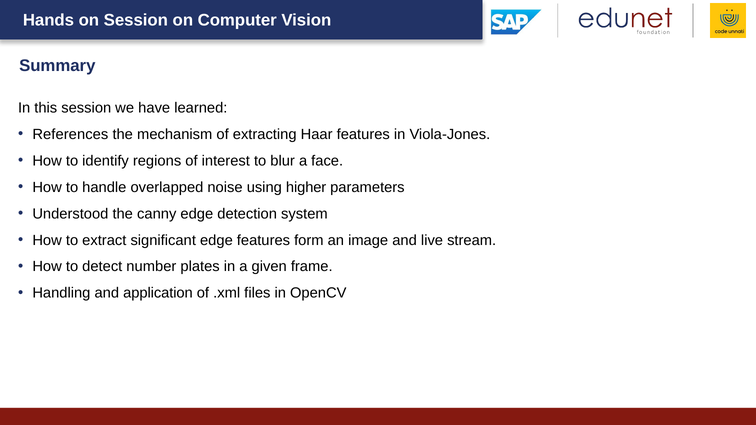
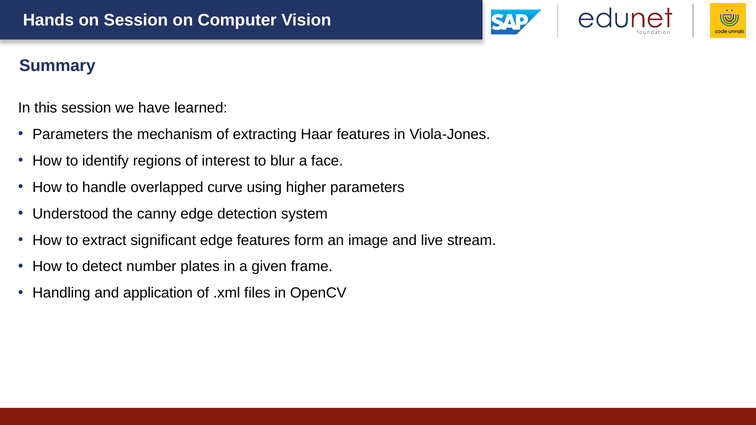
References: References -> Parameters (70, 135)
noise: noise -> curve (225, 187)
